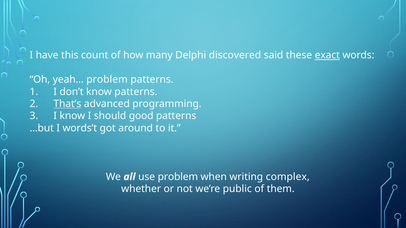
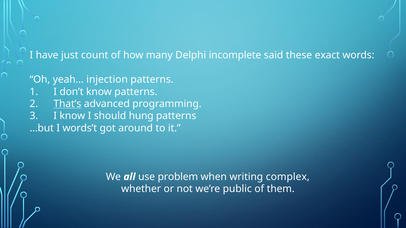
this: this -> just (70, 55)
discovered: discovered -> incomplete (235, 55)
exact underline: present -> none (327, 55)
yeah… problem: problem -> injection (107, 80)
good: good -> hung (141, 116)
